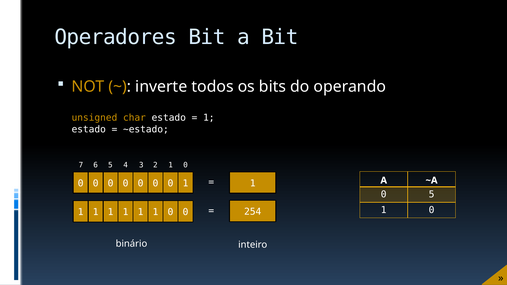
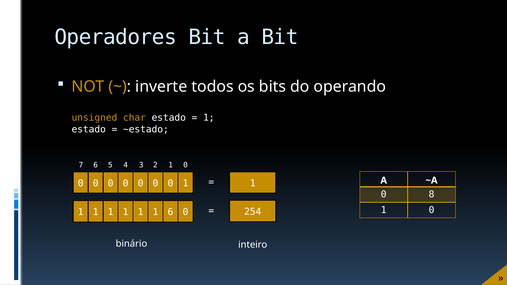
0 5: 5 -> 8 (432, 195)
1 1 0: 0 -> 6 (170, 212)
